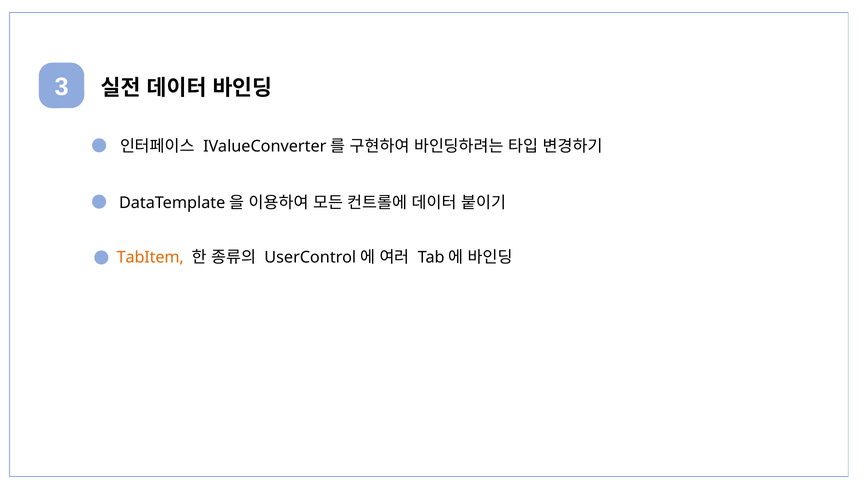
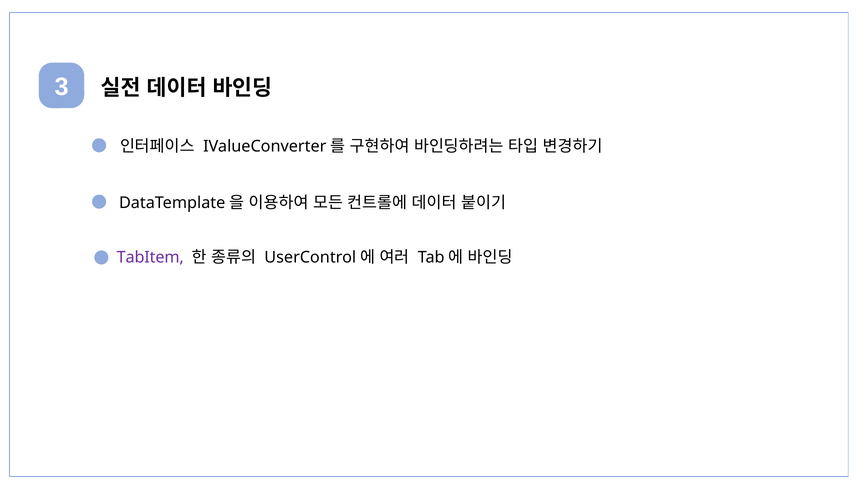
TabItem colour: orange -> purple (150, 257)
